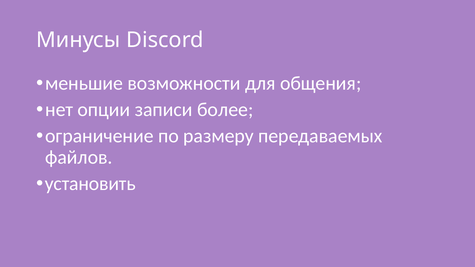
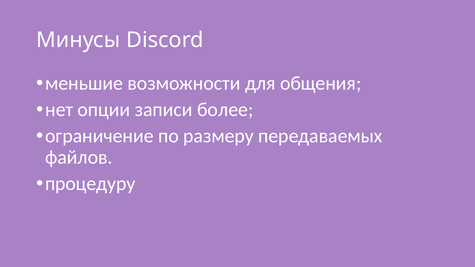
установить: установить -> процедуру (90, 184)
